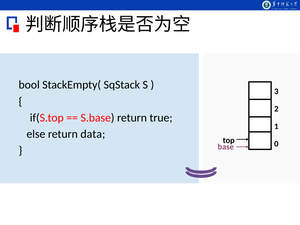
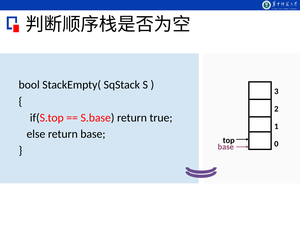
return data: data -> base (93, 134)
